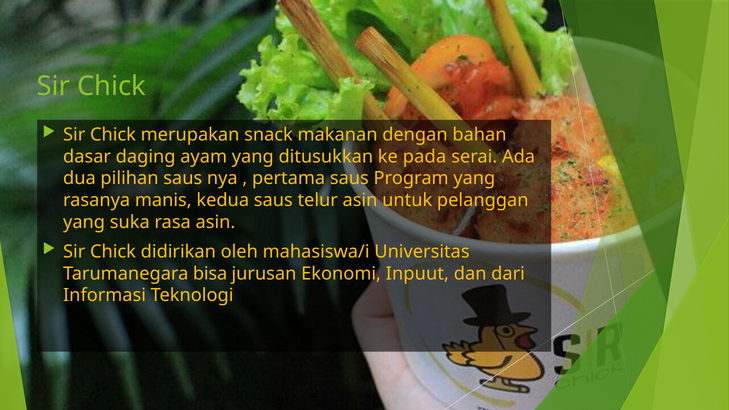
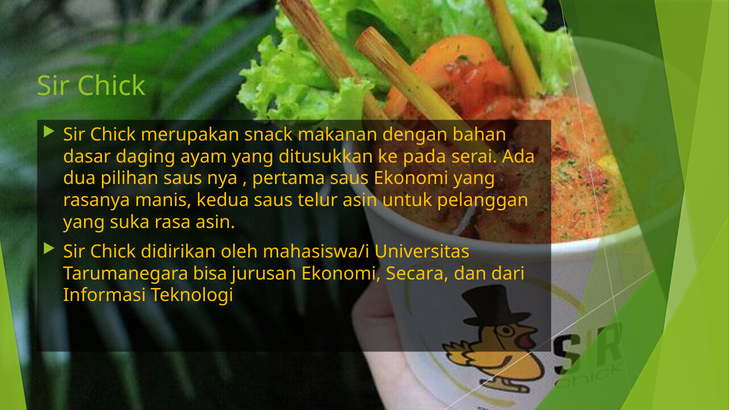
saus Program: Program -> Ekonomi (411, 178)
Inpuut: Inpuut -> Secara (417, 274)
